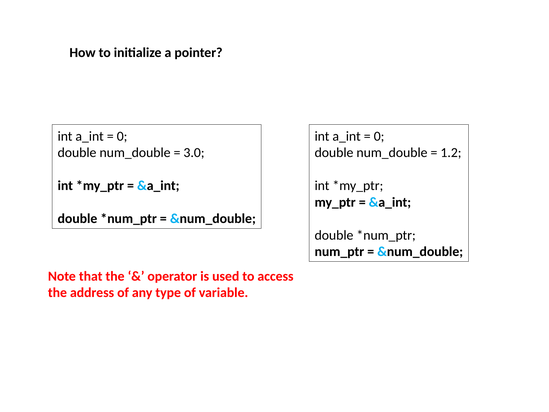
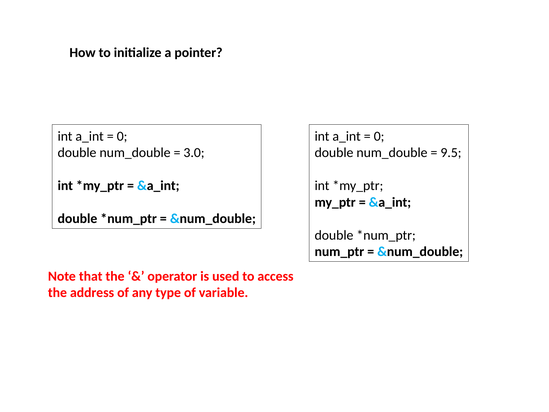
1.2: 1.2 -> 9.5 (451, 153)
